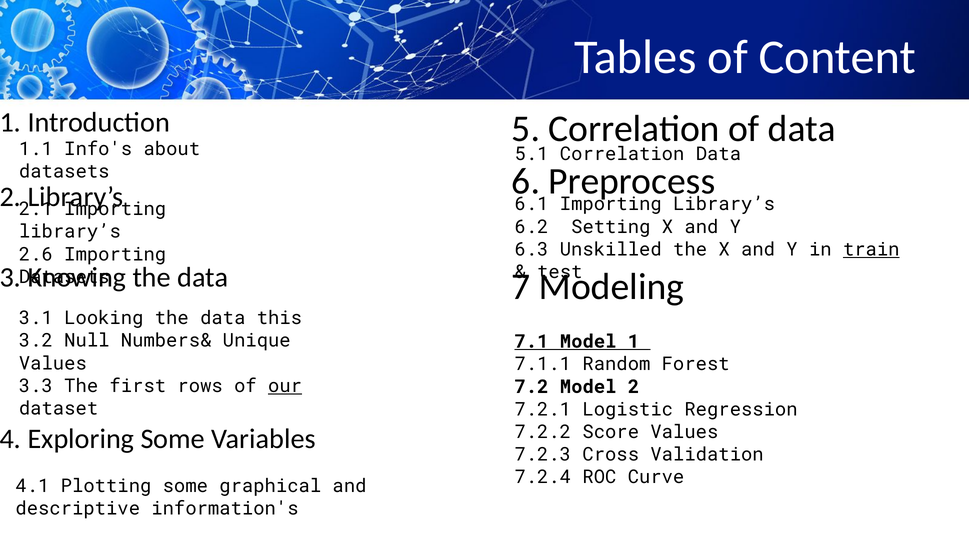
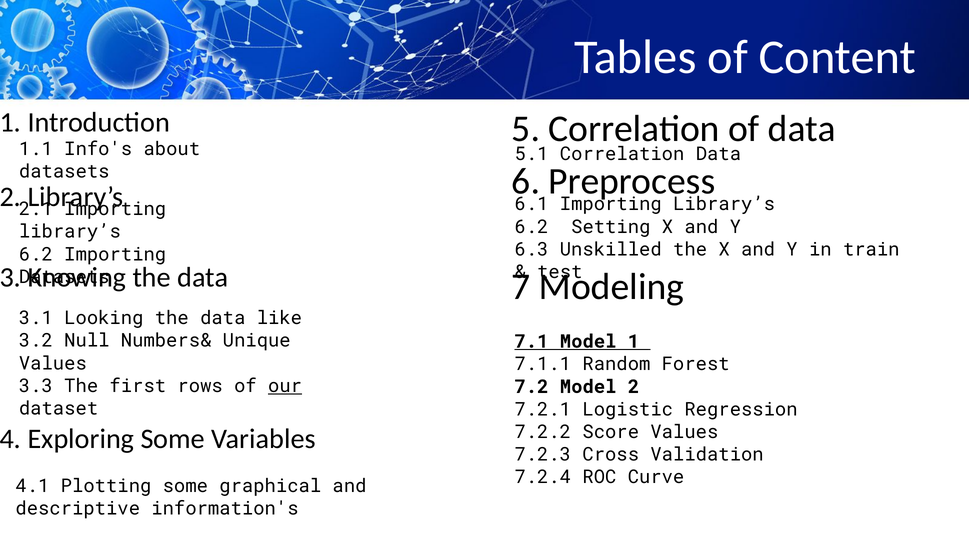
train underline: present -> none (871, 250)
2.6: 2.6 -> 6.2 (36, 254)
this: this -> like (279, 318)
